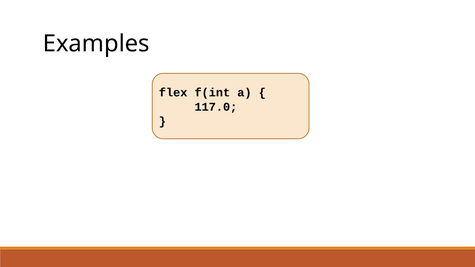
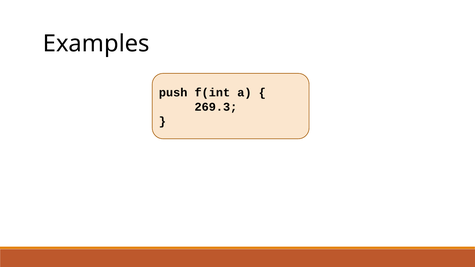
flex: flex -> push (173, 93)
117.0: 117.0 -> 269.3 (216, 107)
